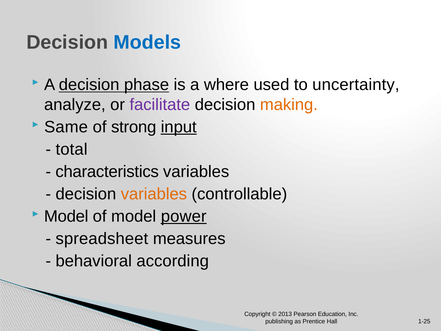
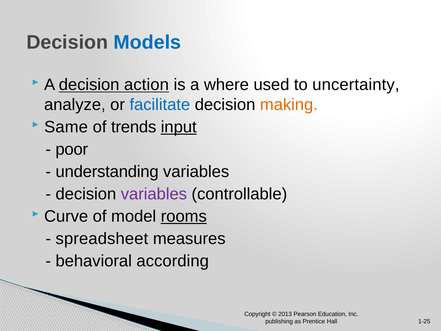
phase: phase -> action (146, 85)
facilitate colour: purple -> blue (160, 105)
strong: strong -> trends (134, 127)
total: total -> poor (72, 149)
characteristics: characteristics -> understanding (107, 172)
variables colour: orange -> purple (154, 194)
Model: Model -> Curve (66, 216)
power: power -> rooms (184, 216)
